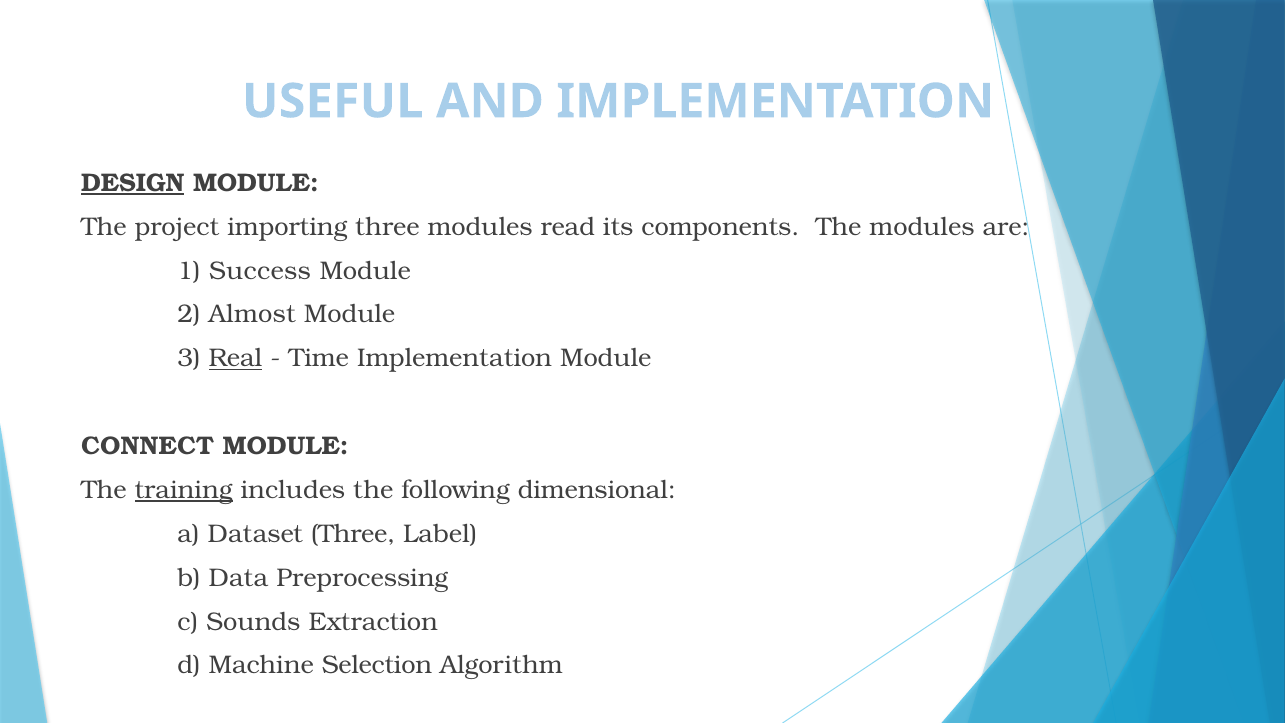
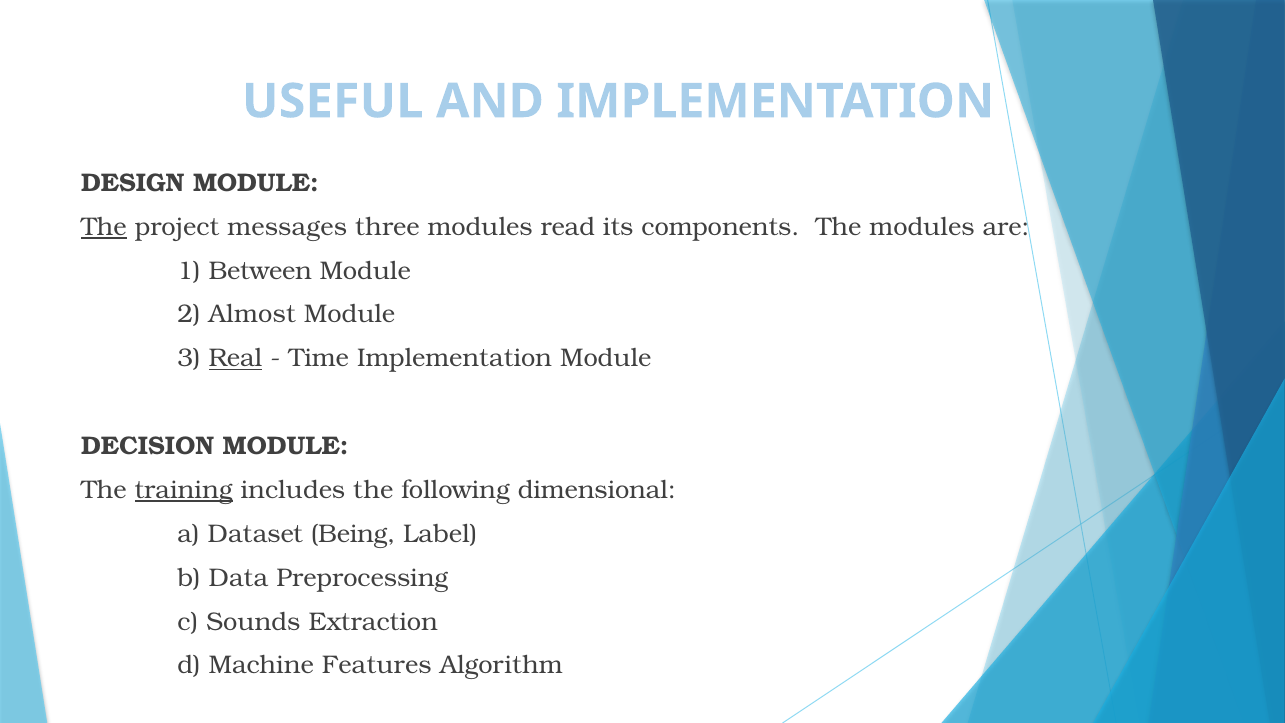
DESIGN underline: present -> none (133, 183)
The underline: none -> present (104, 227)
importing: importing -> messages (287, 227)
Success: Success -> Between (260, 271)
CONNECT: CONNECT -> DECISION (148, 446)
Dataset Three: Three -> Being (353, 534)
Selection: Selection -> Features (377, 665)
